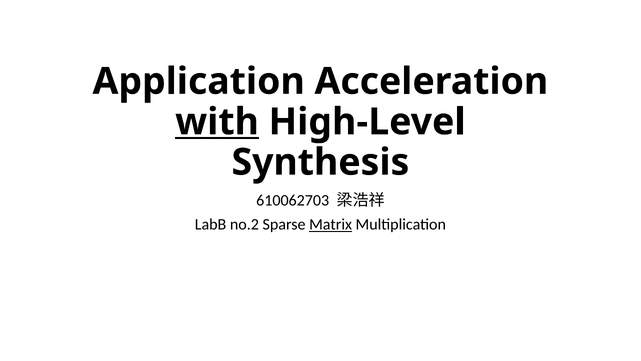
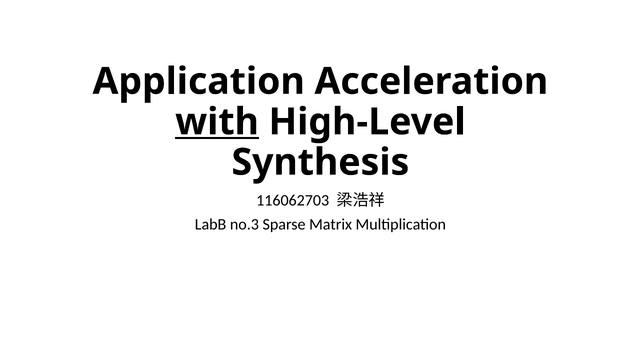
610062703: 610062703 -> 116062703 (293, 200)
no.2: no.2 -> no.3 (244, 224)
Matrix underline: present -> none (331, 224)
